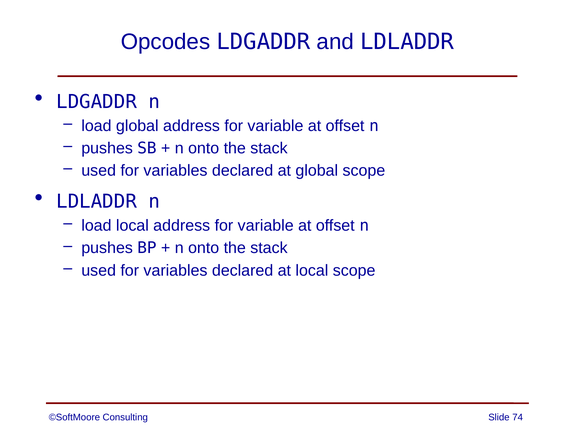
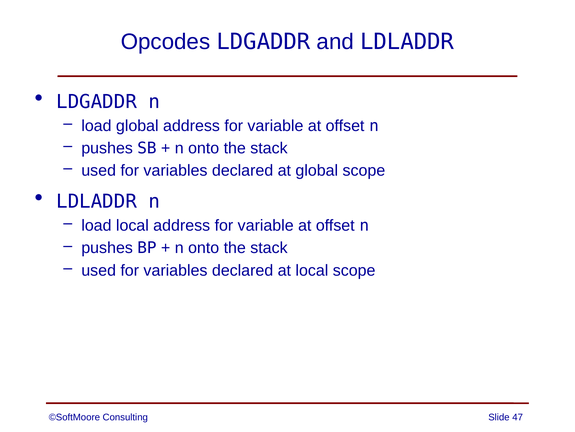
74: 74 -> 47 (518, 417)
